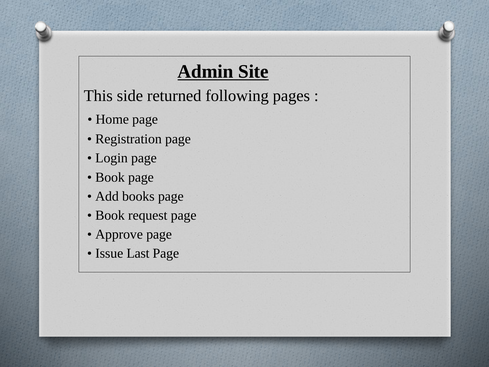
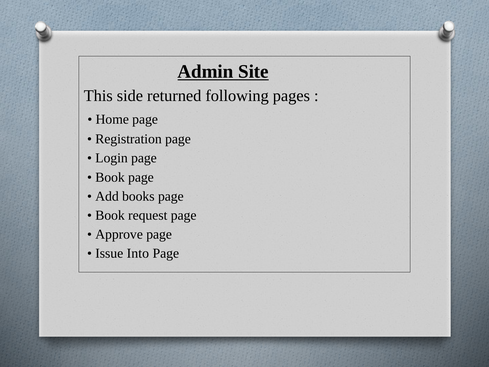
Last: Last -> Into (138, 253)
